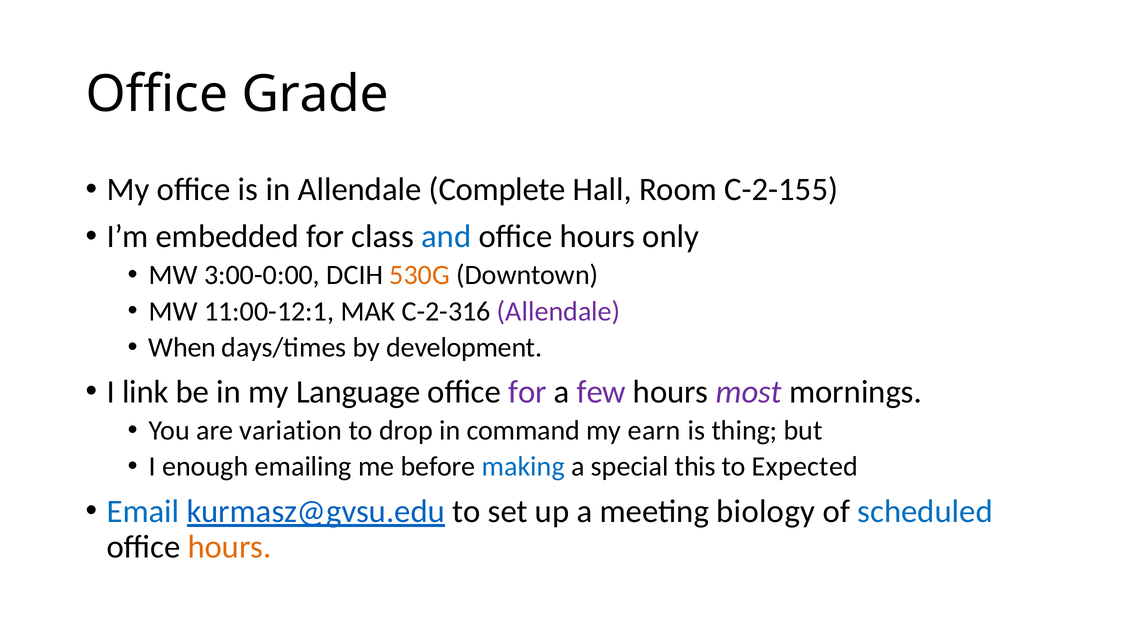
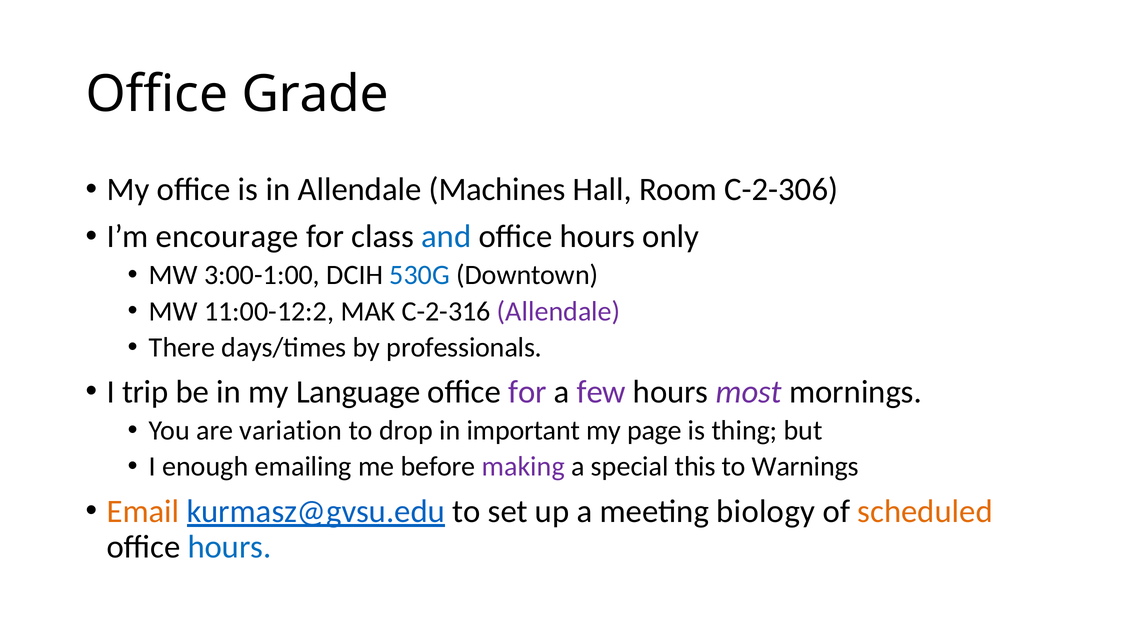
Complete: Complete -> Machines (497, 190)
C-2-155: C-2-155 -> C-2-306 (781, 190)
embedded: embedded -> encourage (227, 237)
3:00-0:00: 3:00-0:00 -> 3:00-1:00 (262, 276)
530G colour: orange -> blue (420, 276)
11:00-12:1: 11:00-12:1 -> 11:00-12:2 (269, 312)
When: When -> There (182, 348)
development: development -> professionals (464, 348)
link: link -> trip (145, 392)
command: command -> important (523, 431)
earn: earn -> page (655, 431)
making colour: blue -> purple (523, 467)
Expected: Expected -> Warnings (805, 467)
Email colour: blue -> orange (143, 512)
scheduled colour: blue -> orange (925, 512)
hours colour: orange -> blue (230, 548)
